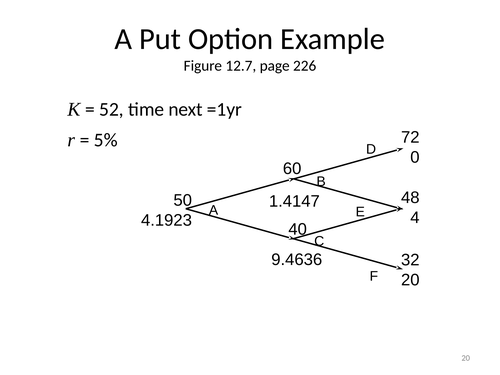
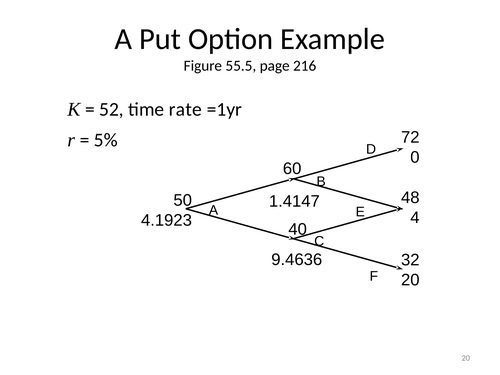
12.7: 12.7 -> 55.5 (241, 66)
226: 226 -> 216 (305, 66)
next: next -> rate (185, 110)
